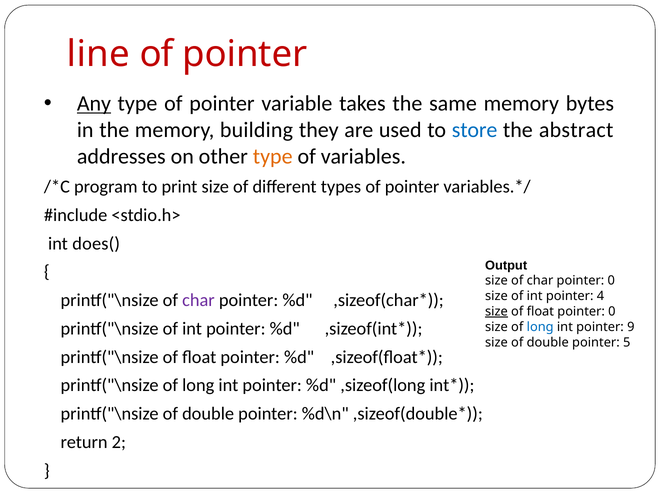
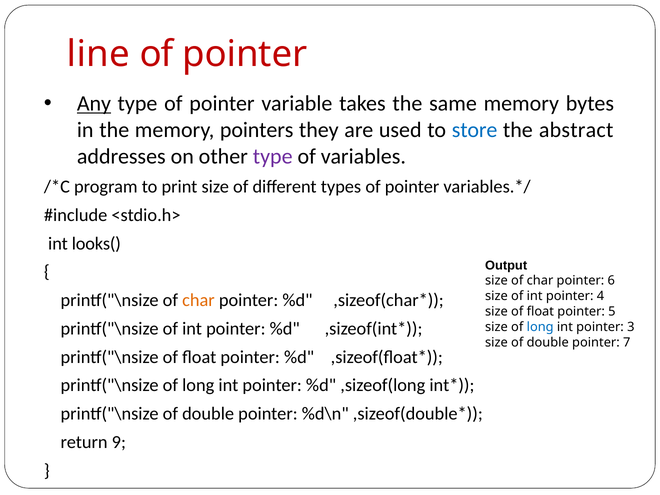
building: building -> pointers (257, 130)
type colour: orange -> purple (273, 156)
does(: does( -> looks( (96, 243)
char pointer 0: 0 -> 6 (611, 281)
char colour: purple -> orange (198, 300)
size underline: present -> none (496, 312)
float pointer 0: 0 -> 5 (612, 312)
9: 9 -> 3 (631, 327)
5: 5 -> 7 (627, 342)
2: 2 -> 9 (119, 442)
